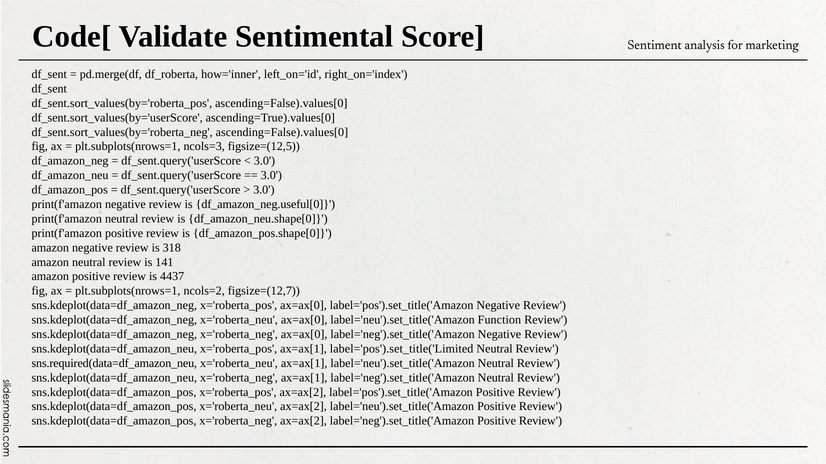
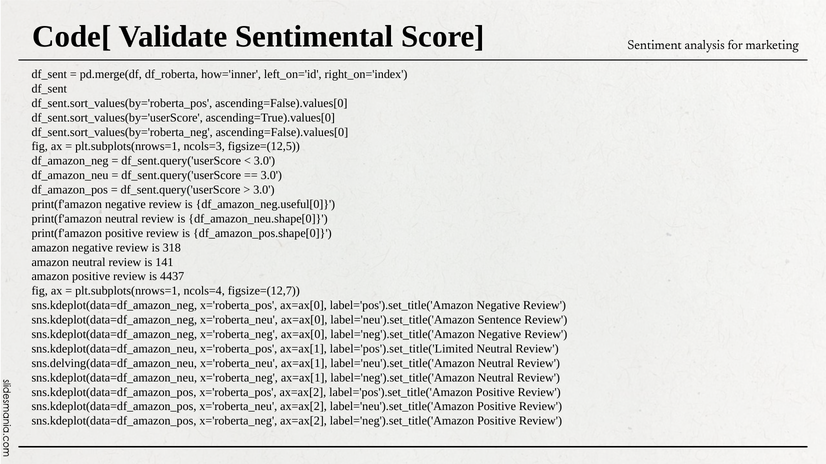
ncols=2: ncols=2 -> ncols=4 (204, 291)
Function: Function -> Sentence (499, 320)
sns.required(data=df_amazon_neu: sns.required(data=df_amazon_neu -> sns.delving(data=df_amazon_neu (114, 364)
